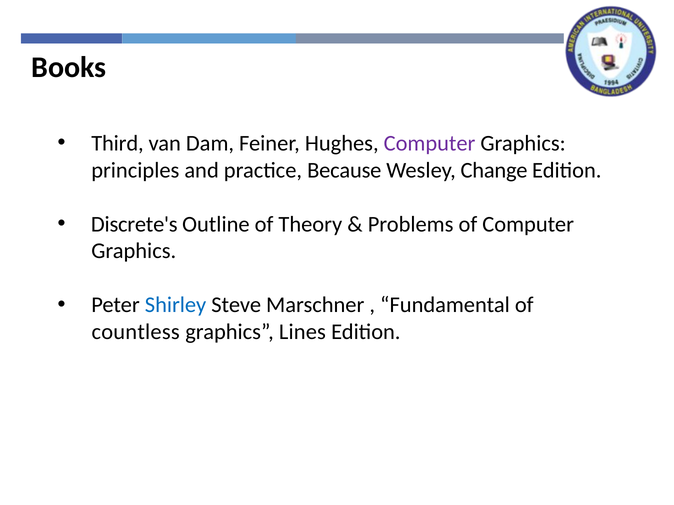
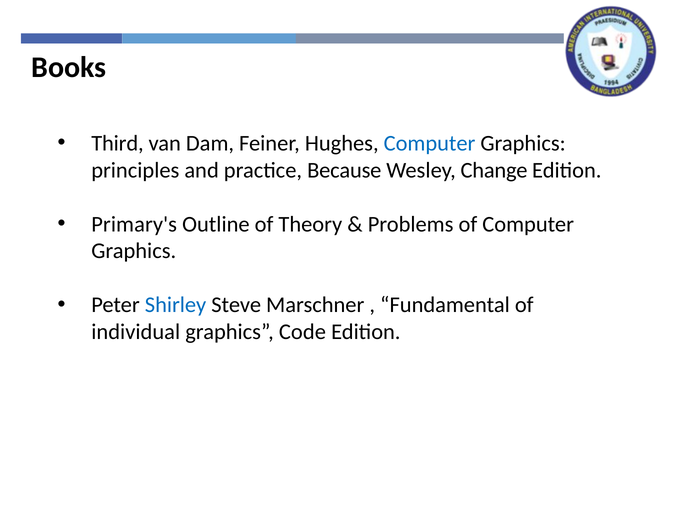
Computer colour: purple -> blue (430, 143)
Discrete's: Discrete's -> Primary's (134, 224)
countless: countless -> individual (136, 332)
Lines: Lines -> Code (302, 332)
